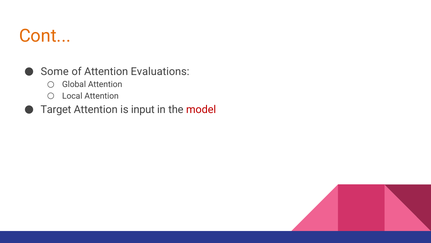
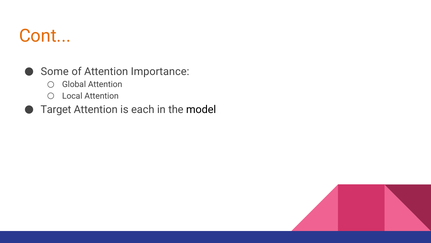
Evaluations: Evaluations -> Importance (160, 71)
input: input -> each (143, 109)
model colour: red -> black (201, 109)
